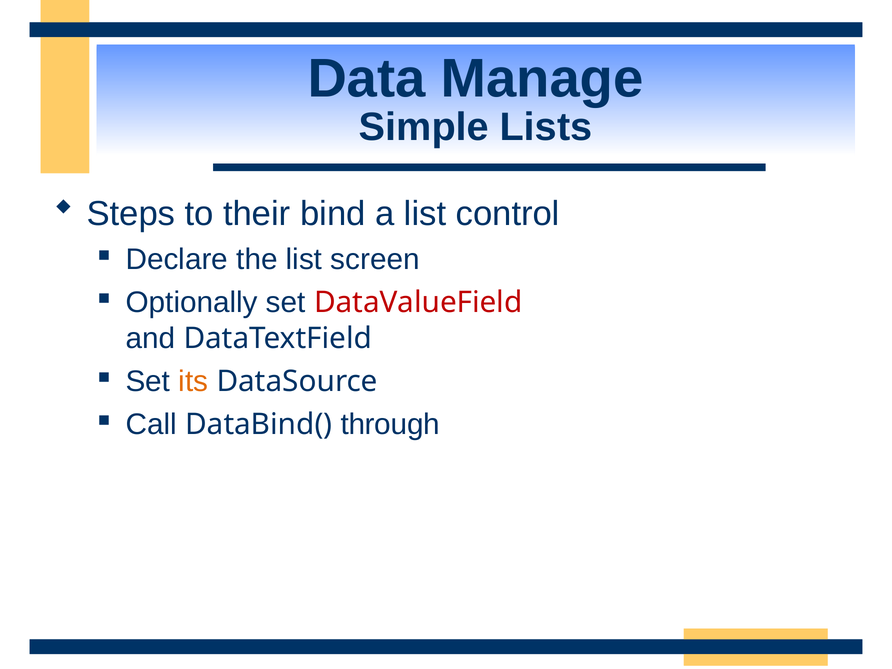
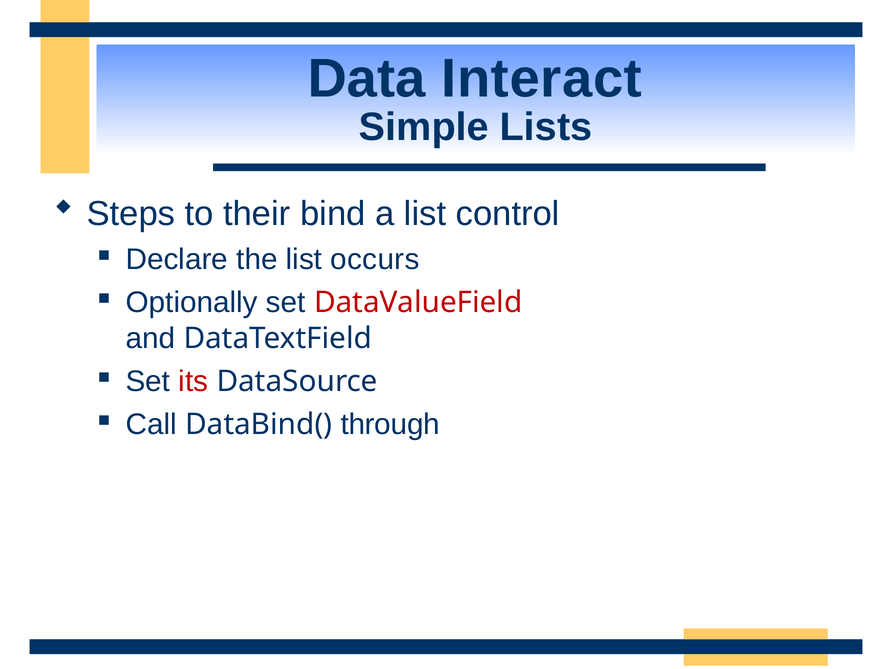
Manage: Manage -> Interact (542, 79)
screen: screen -> occurs (375, 259)
its colour: orange -> red (193, 381)
